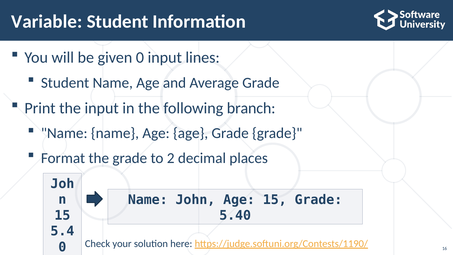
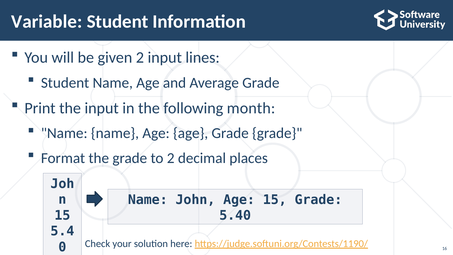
given 0: 0 -> 2 (140, 57)
branch: branch -> month (251, 108)
